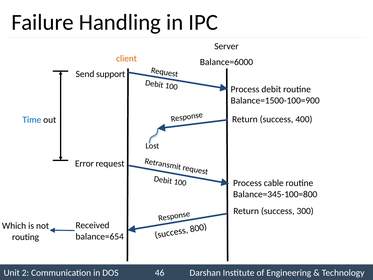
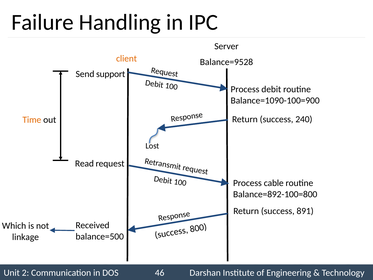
Balance=6000: Balance=6000 -> Balance=9528 (226, 62)
Balance=1500-100=900: Balance=1500-100=900 -> Balance=1090-100=900 (275, 100)
400: 400 -> 240 (304, 119)
Time colour: blue -> orange (32, 120)
Error: Error -> Read (84, 163)
Balance=345-100=800: Balance=345-100=800 -> Balance=892-100=800 (275, 194)
300: 300 -> 891 (305, 211)
balance=654: balance=654 -> balance=500 (100, 236)
routing: routing -> linkage (25, 237)
